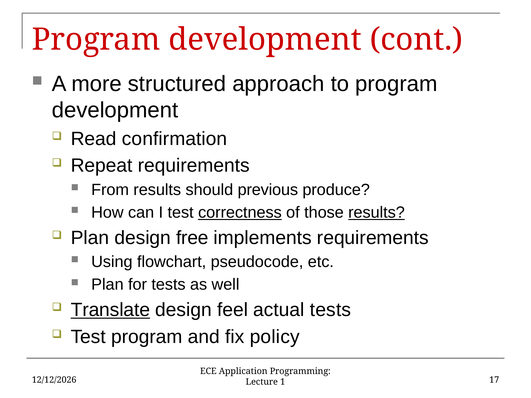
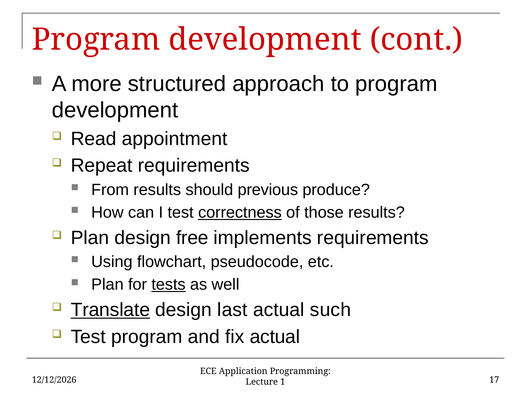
confirmation: confirmation -> appointment (175, 139)
results underline: present -> none (377, 213)
tests underline: none -> present (169, 285)
feel: feel -> last (232, 310)
actual tests: tests -> such (330, 310)
fix policy: policy -> actual (275, 337)
